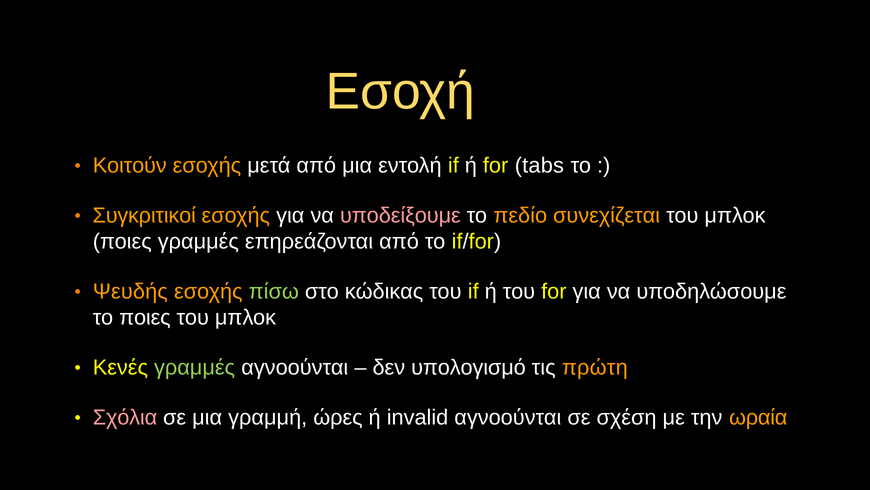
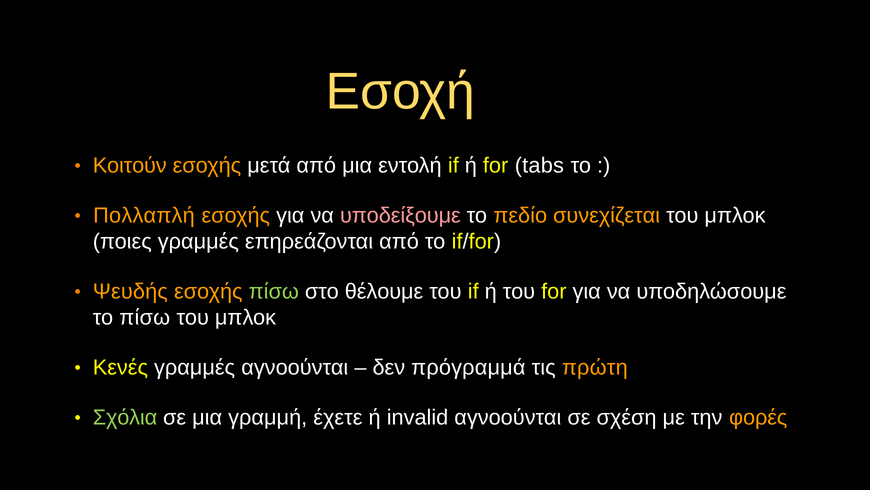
Συγκριτικοί: Συγκριτικοί -> Πολλαπλή (144, 215)
κώδικας: κώδικας -> θέλουμε (384, 291)
το ποιες: ποιες -> πίσω (145, 317)
γραμμές colour: light green -> white (195, 367)
υπολογισμό: υπολογισμό -> πρόγραμμά (468, 367)
Σχόλια colour: pink -> light green (125, 417)
ώρες: ώρες -> έχετε (338, 417)
ωραία: ωραία -> φορές (758, 417)
